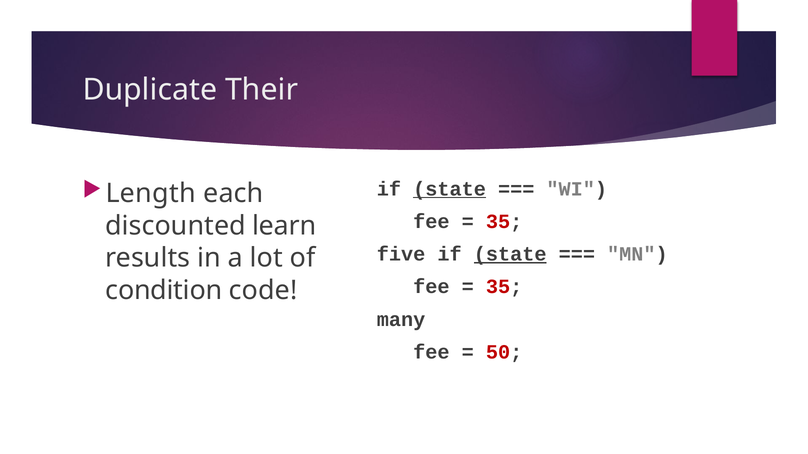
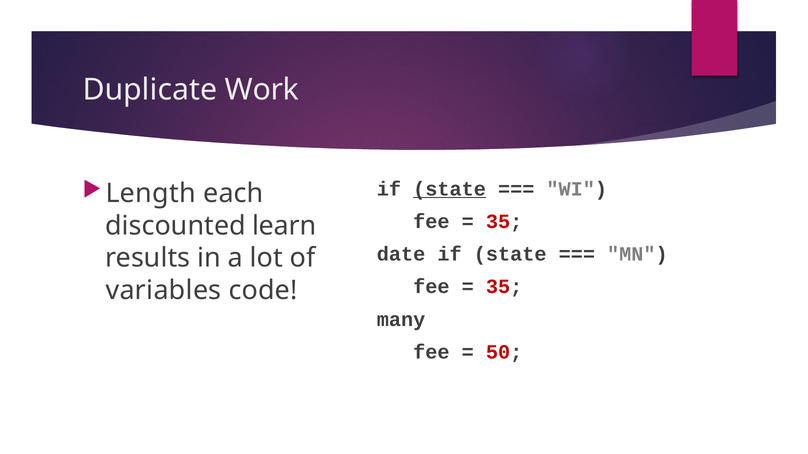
Their: Their -> Work (262, 90)
five: five -> date (401, 254)
state underline: present -> none (510, 254)
condition: condition -> variables (164, 291)
